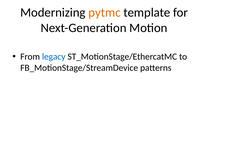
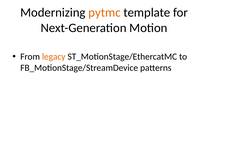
legacy colour: blue -> orange (54, 57)
